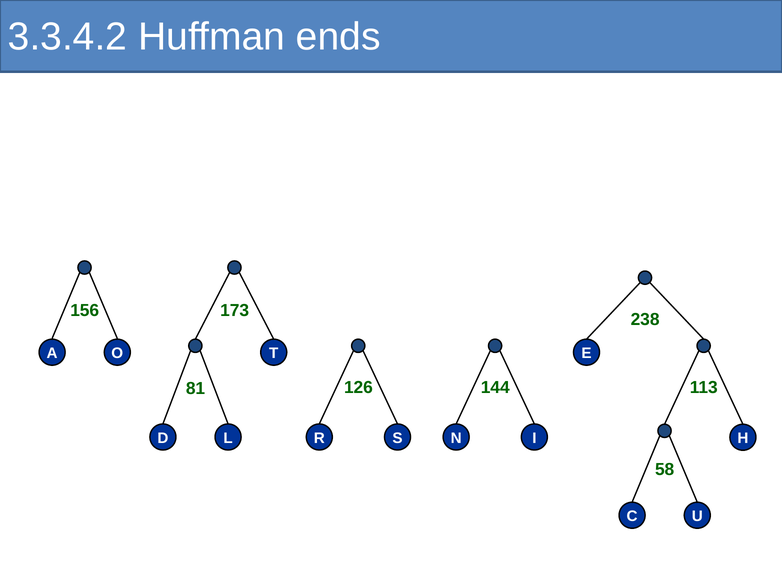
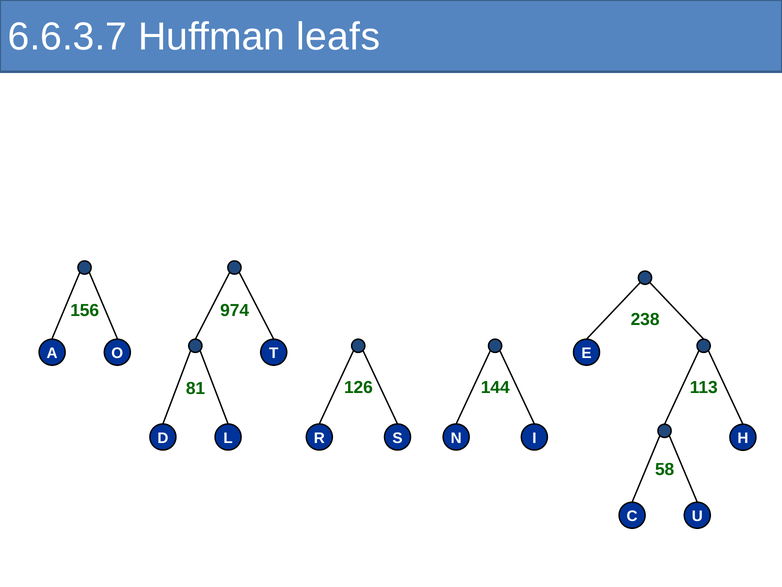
3.3.4.2: 3.3.4.2 -> 6.6.3.7 (68, 37)
ends: ends -> leafs (338, 37)
173: 173 -> 974 (235, 310)
